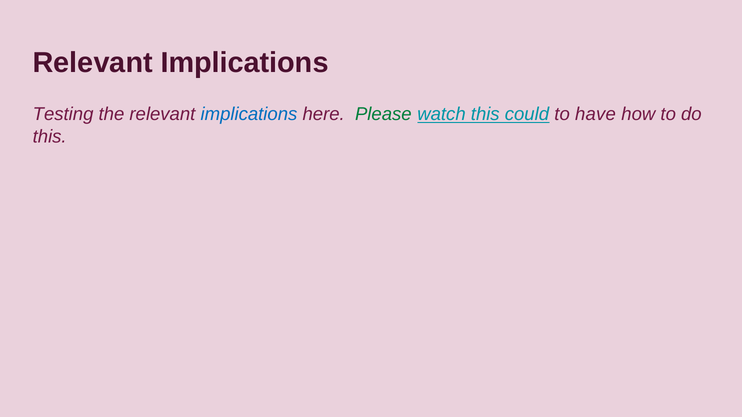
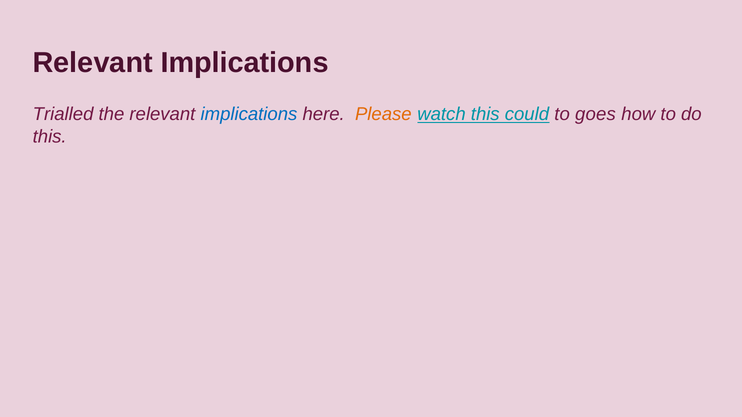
Testing: Testing -> Trialled (63, 114)
Please colour: green -> orange (383, 114)
have: have -> goes (595, 114)
